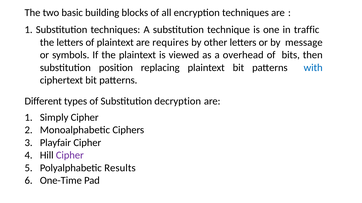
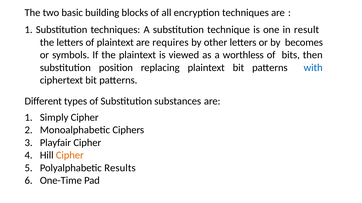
traffic: traffic -> result (307, 30)
message: message -> becomes (304, 42)
overhead: overhead -> worthless (243, 55)
decryption: decryption -> substances (178, 101)
Cipher colour: purple -> orange (70, 156)
